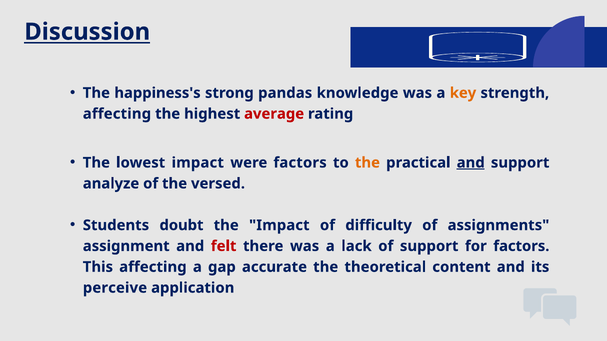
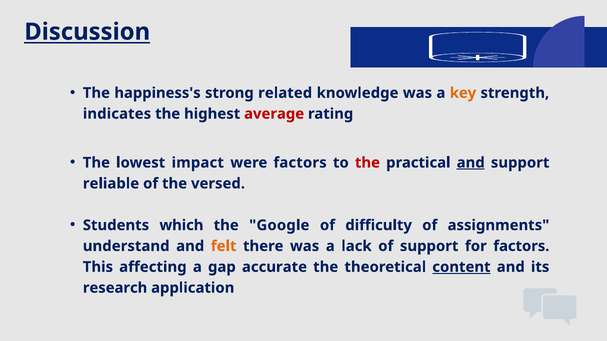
pandas: pandas -> related (285, 93)
affecting: affecting -> indicates (117, 114)
the colour: orange -> red (367, 163)
analyze: analyze -> reliable (111, 184)
doubt: doubt -> which (181, 226)
the Impact: Impact -> Google (279, 226)
assignment: assignment -> understand (126, 246)
felt colour: red -> orange (224, 246)
content underline: none -> present (461, 267)
perceive: perceive -> research (115, 288)
